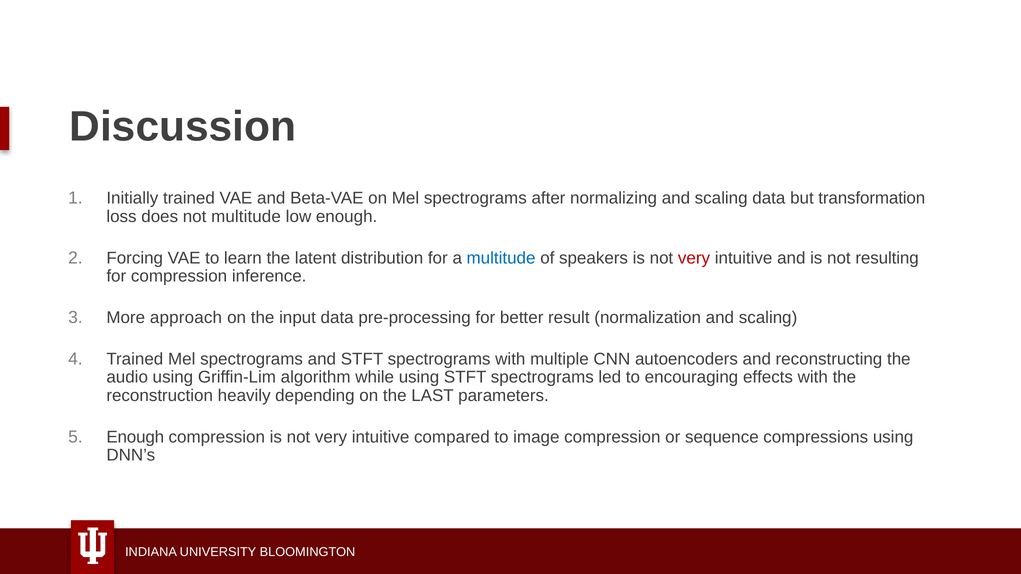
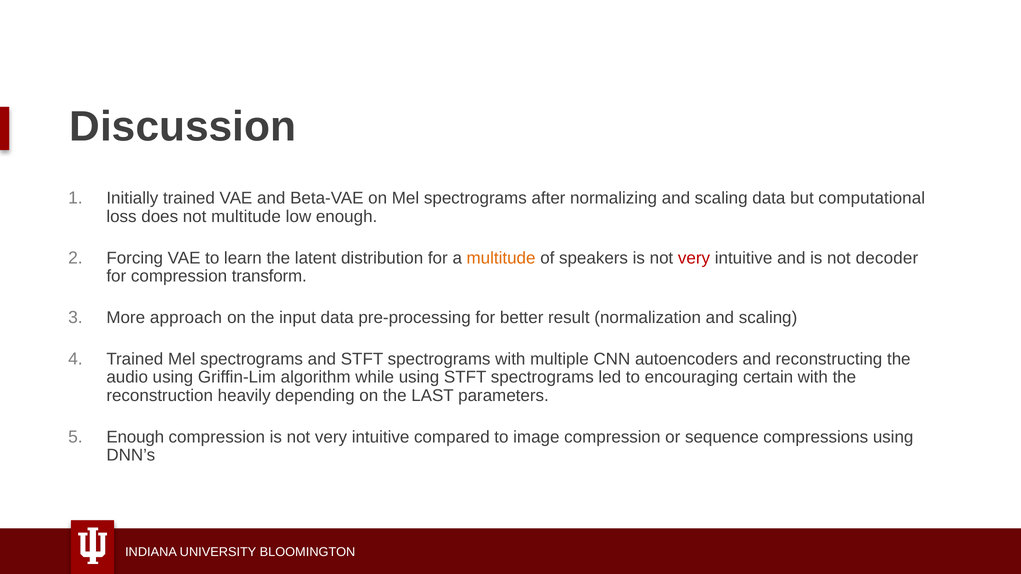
transformation: transformation -> computational (872, 198)
multitude colour: blue -> orange (501, 258)
resulting: resulting -> decoder (887, 258)
inference: inference -> transform (269, 276)
effects: effects -> certain (768, 378)
